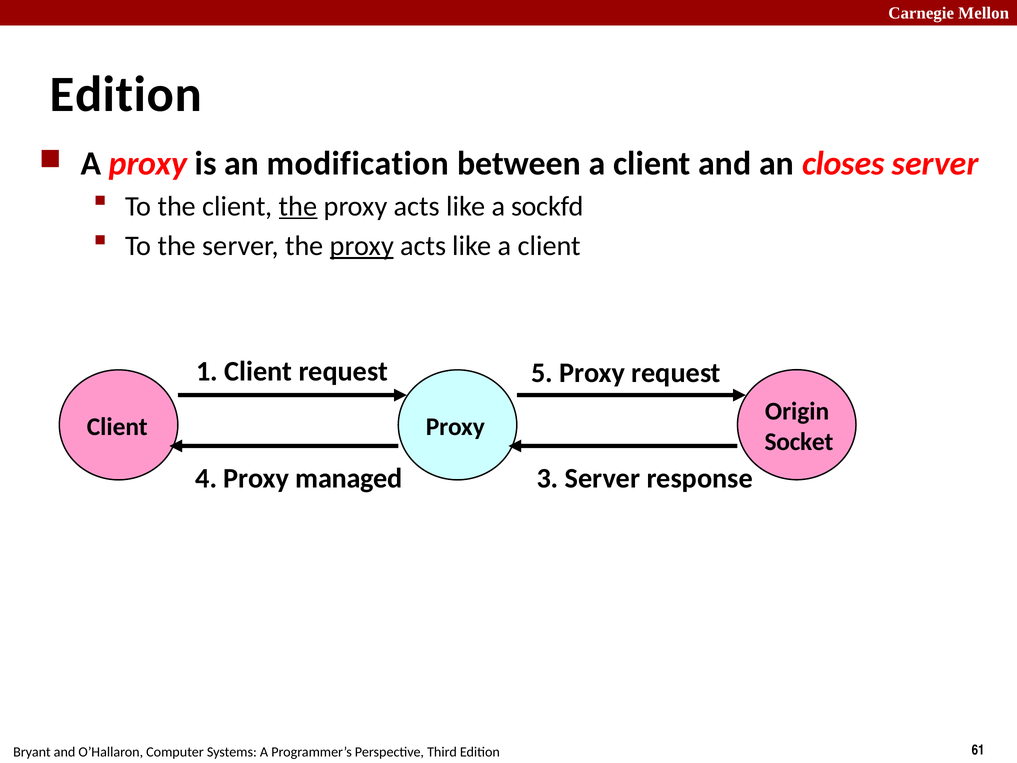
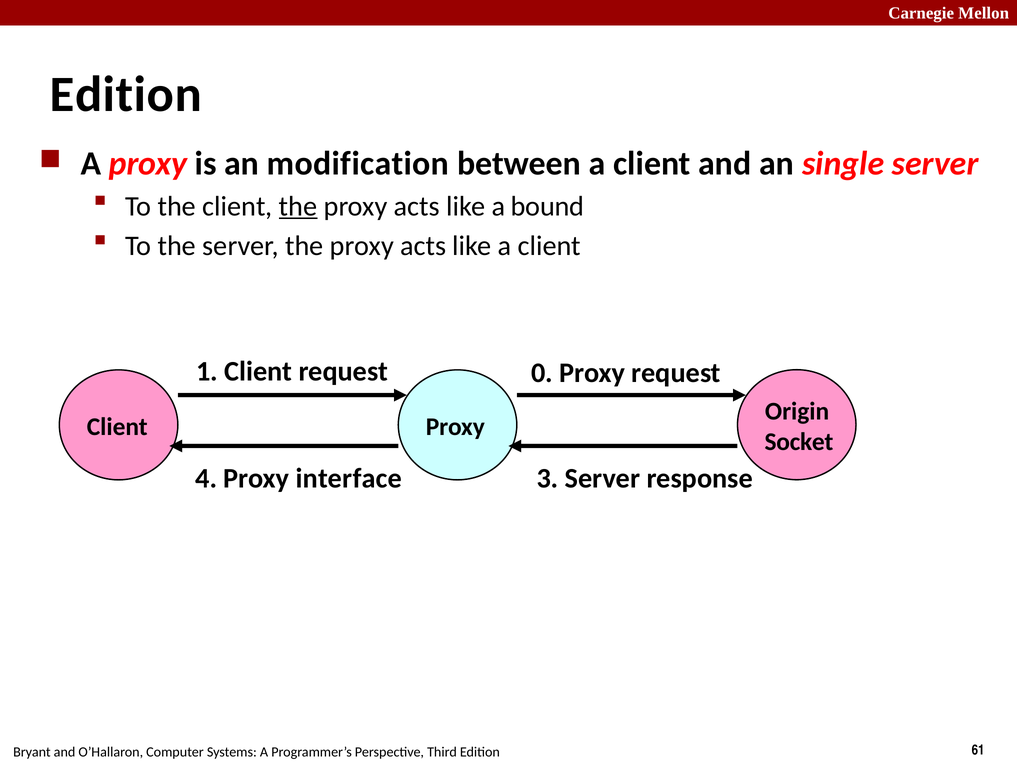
closes: closes -> single (843, 164)
sockfd: sockfd -> bound (547, 206)
proxy underline: present -> none (362, 246)
5: 5 -> 0 (542, 373)
managed: managed -> interface (349, 478)
